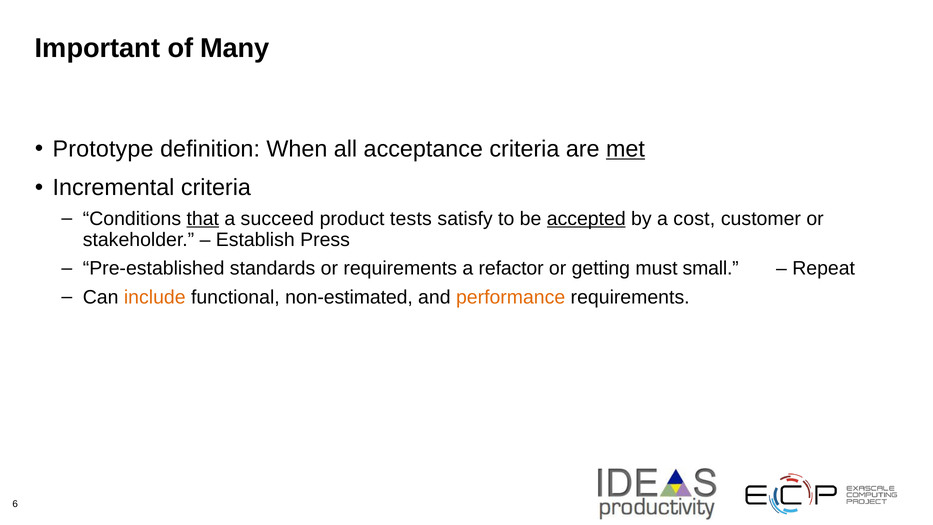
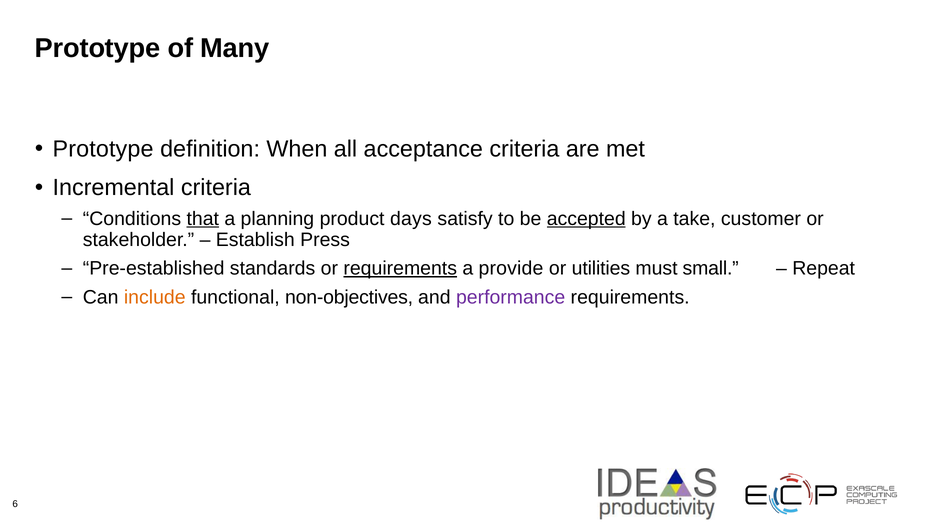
Important: Important -> Prototype (98, 48)
met underline: present -> none (625, 149)
succeed: succeed -> planning (277, 219)
tests: tests -> days (411, 219)
cost: cost -> take (694, 219)
requirements underline: none -> present (400, 268)
refactor: refactor -> provide (511, 268)
getting: getting -> utilities (601, 268)
non-estimated: non-estimated -> non-objectives (349, 297)
performance colour: orange -> purple (511, 297)
